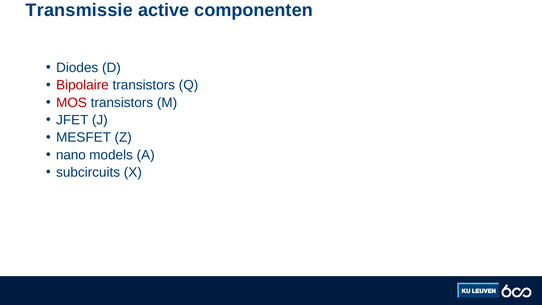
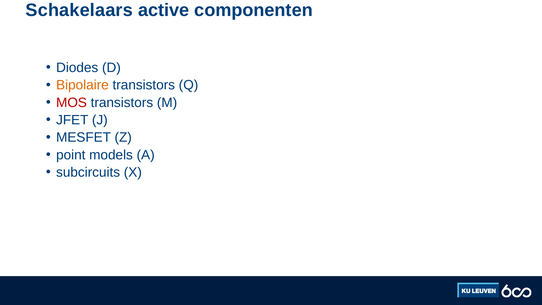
Transmissie: Transmissie -> Schakelaars (79, 10)
Bipolaire colour: red -> orange (82, 85)
nano: nano -> point (71, 155)
